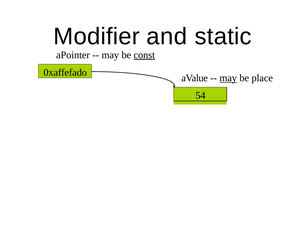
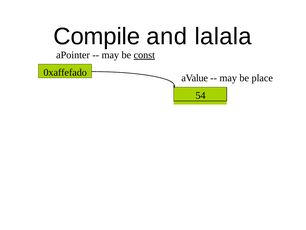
Modifier: Modifier -> Compile (97, 36)
static: static -> lalala (223, 36)
may underline: present -> none (228, 78)
